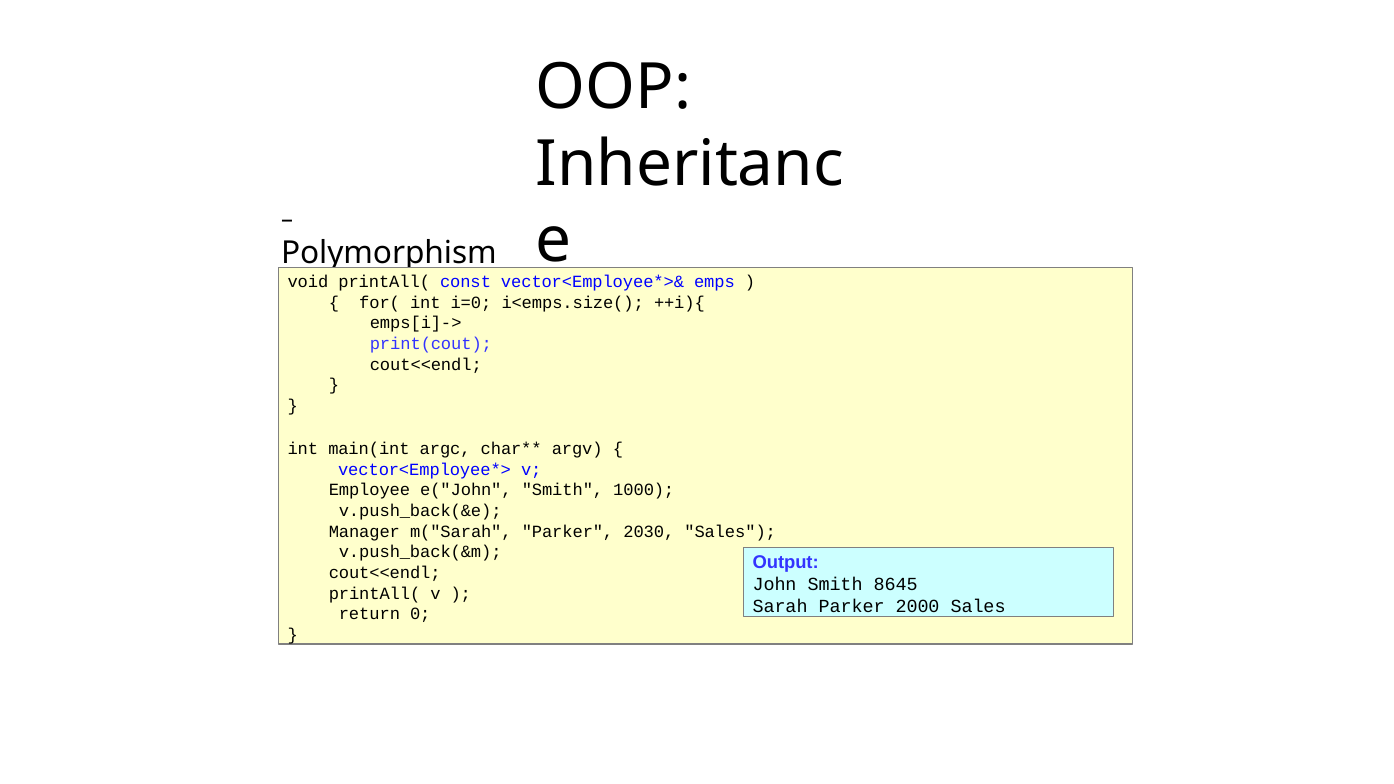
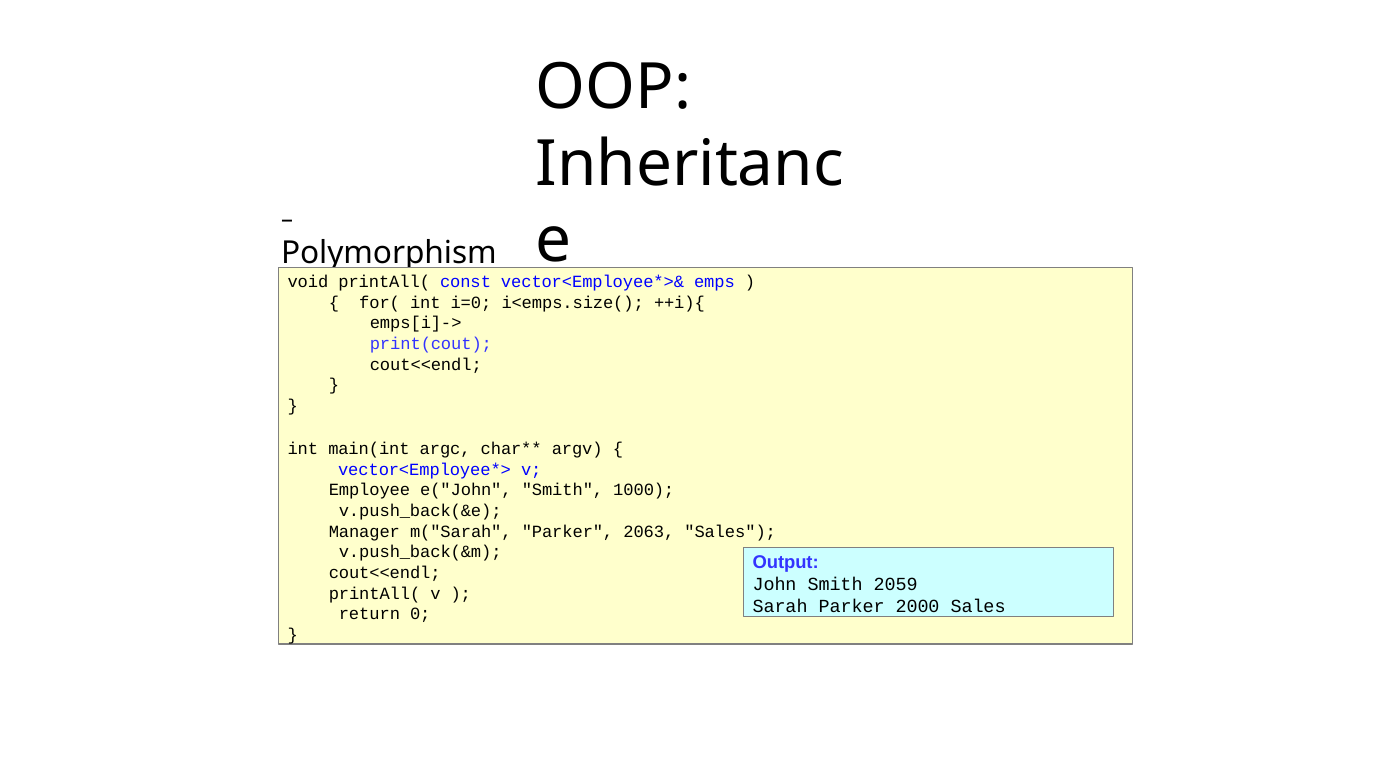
2030: 2030 -> 2063 (649, 532)
8645: 8645 -> 2059 (896, 584)
